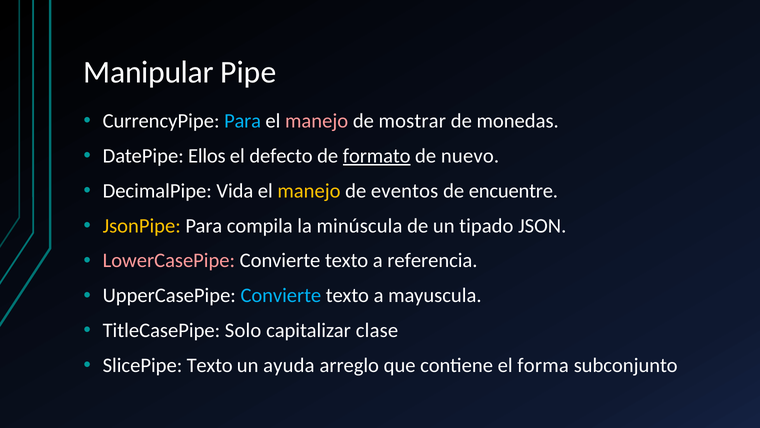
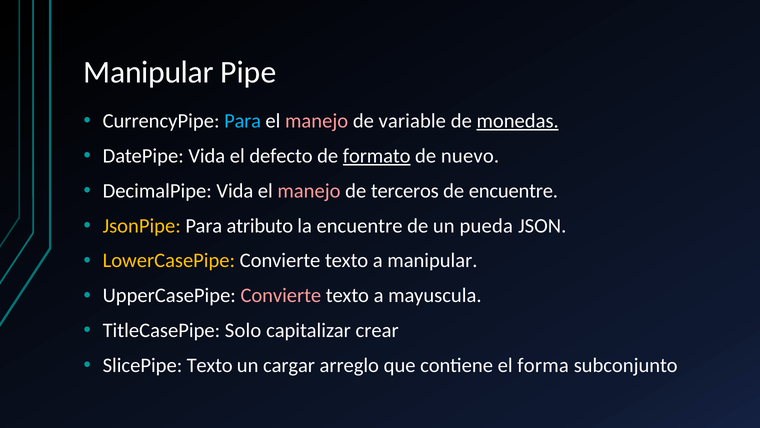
mostrar: mostrar -> variable (412, 121)
monedas underline: none -> present (518, 121)
DatePipe Ellos: Ellos -> Vida (207, 156)
manejo colour: yellow -> pink (309, 191)
eventos: eventos -> terceros (405, 191)
compila: compila -> atributo (260, 226)
la minúscula: minúscula -> encuentre (360, 226)
tipado: tipado -> pueda (486, 226)
LowerCasePipe colour: pink -> yellow (169, 260)
a referencia: referencia -> manipular (432, 260)
Convierte colour: light blue -> pink (281, 295)
clase: clase -> crear (377, 330)
ayuda: ayuda -> cargar (289, 365)
